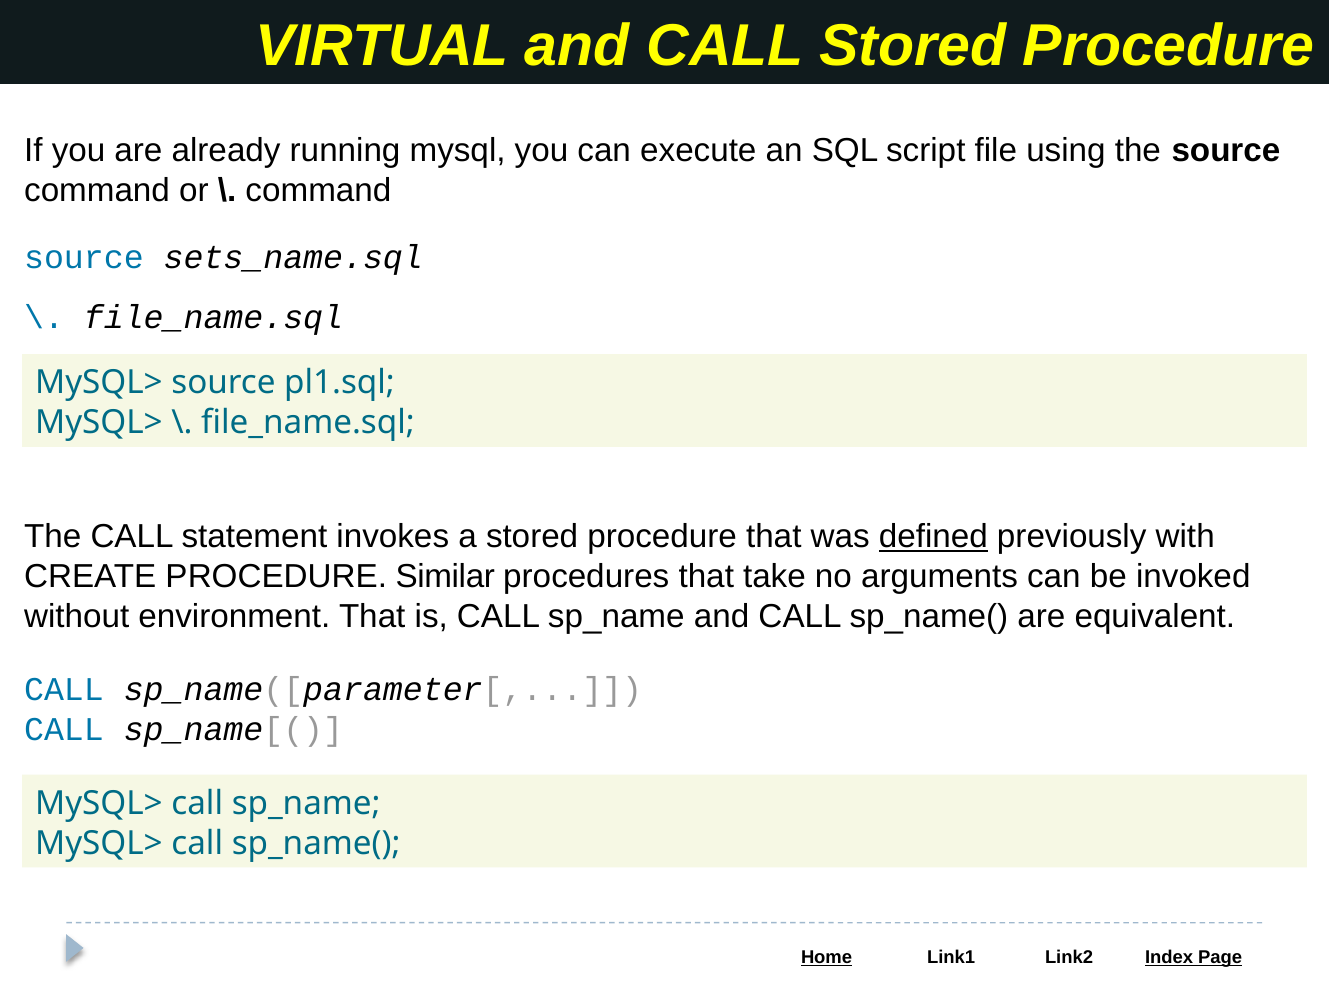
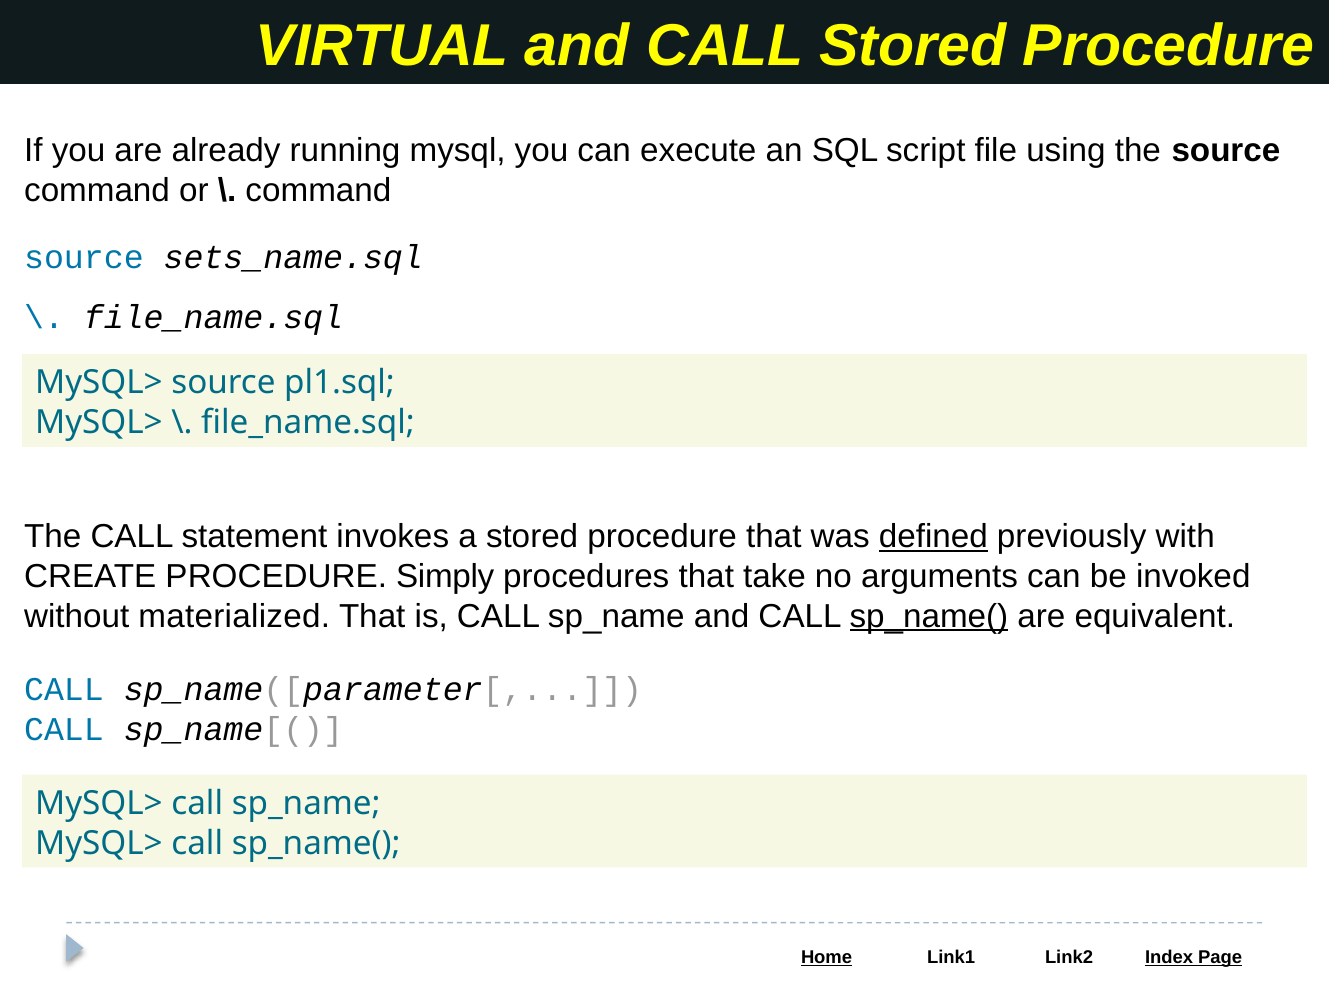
Similar: Similar -> Simply (445, 577)
environment: environment -> materialized (234, 617)
sp_name( underline: none -> present (929, 617)
